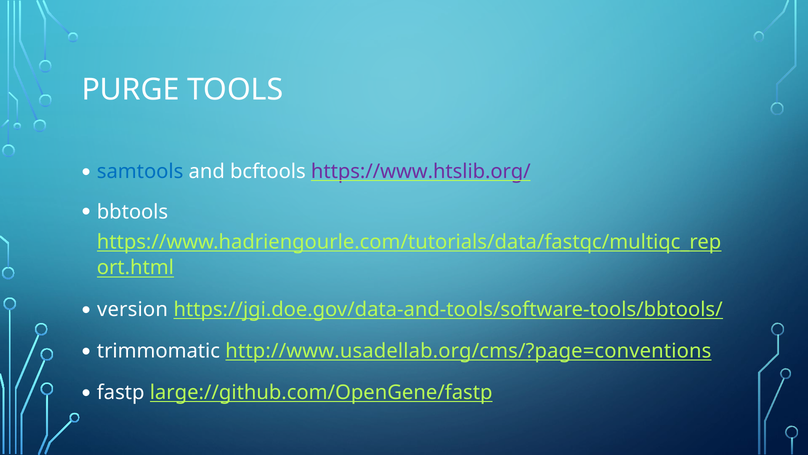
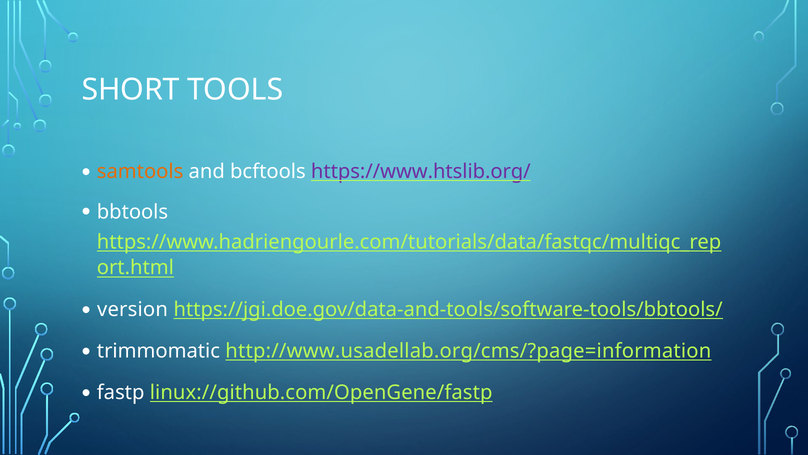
PURGE: PURGE -> SHORT (131, 90)
samtools colour: blue -> orange (140, 171)
http://www.usadellab.org/cms/?page=conventions: http://www.usadellab.org/cms/?page=conventions -> http://www.usadellab.org/cms/?page=information (468, 351)
large://github.com/OpenGene/fastp: large://github.com/OpenGene/fastp -> linux://github.com/OpenGene/fastp (321, 392)
